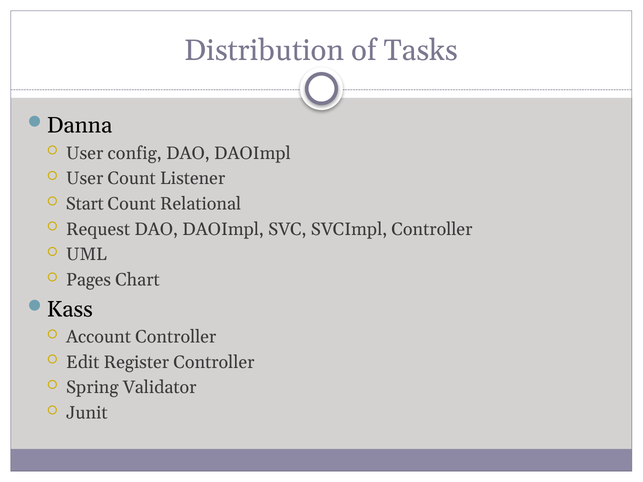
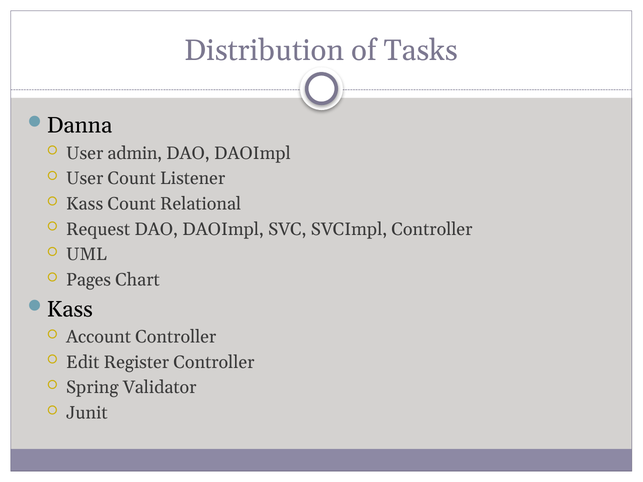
config: config -> admin (135, 153)
Start: Start -> Kass (85, 204)
